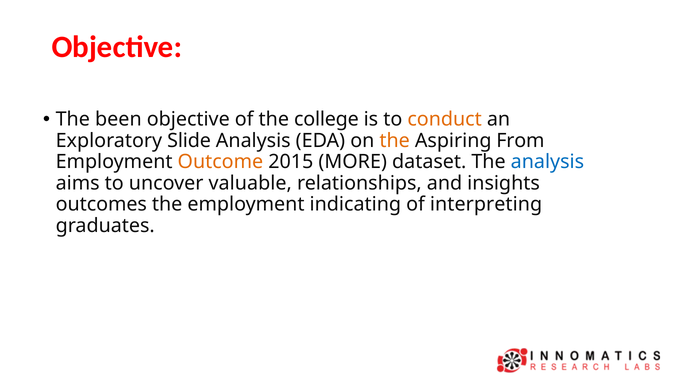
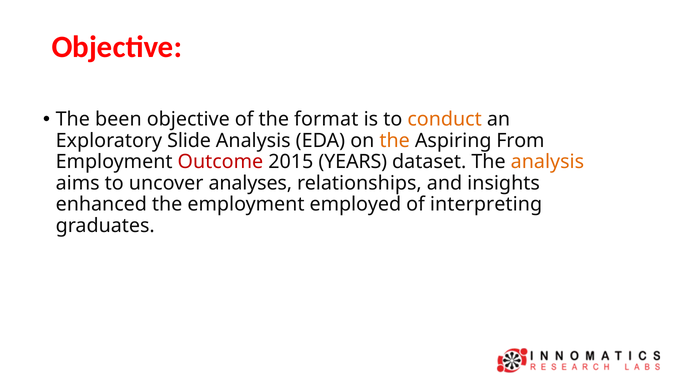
college: college -> format (326, 119)
Outcome colour: orange -> red (220, 162)
MORE: MORE -> YEARS (353, 162)
analysis colour: blue -> orange (547, 162)
valuable: valuable -> analyses (250, 183)
outcomes: outcomes -> enhanced (101, 204)
indicating: indicating -> employed (355, 204)
